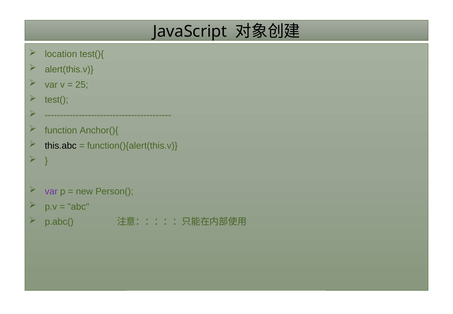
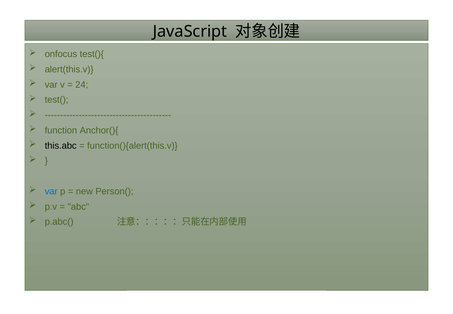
location: location -> onfocus (61, 54)
25: 25 -> 24 (82, 85)
var colour: purple -> blue (51, 191)
